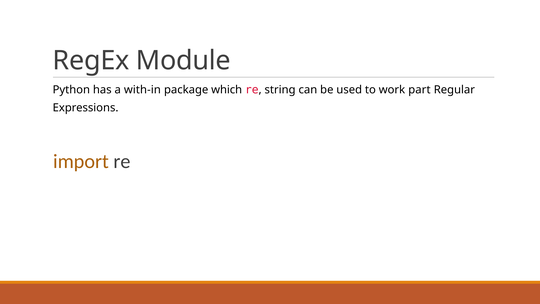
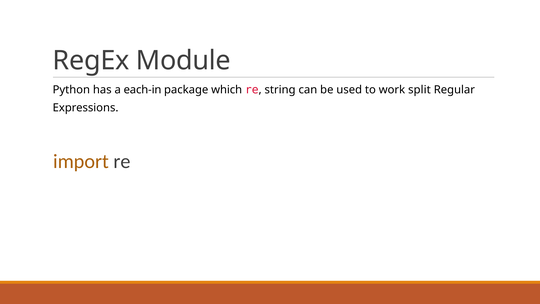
with-in: with-in -> each-in (143, 90)
part: part -> split (419, 90)
